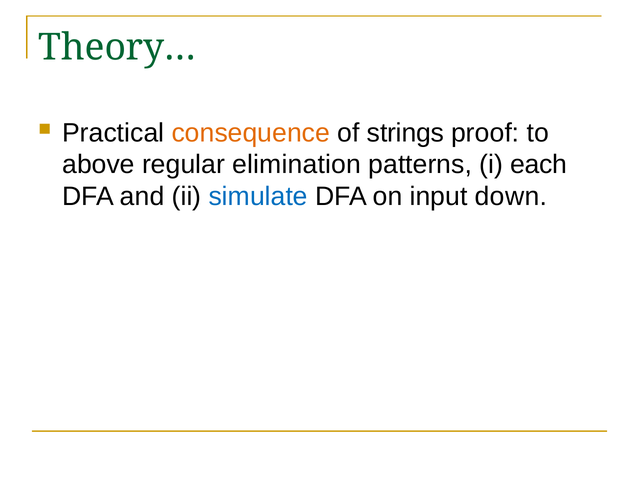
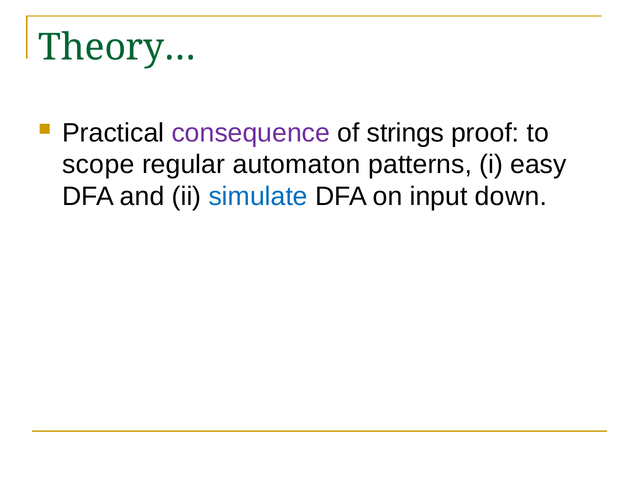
consequence colour: orange -> purple (251, 133)
above: above -> scope (98, 165)
elimination: elimination -> automaton (297, 165)
each: each -> easy (538, 165)
